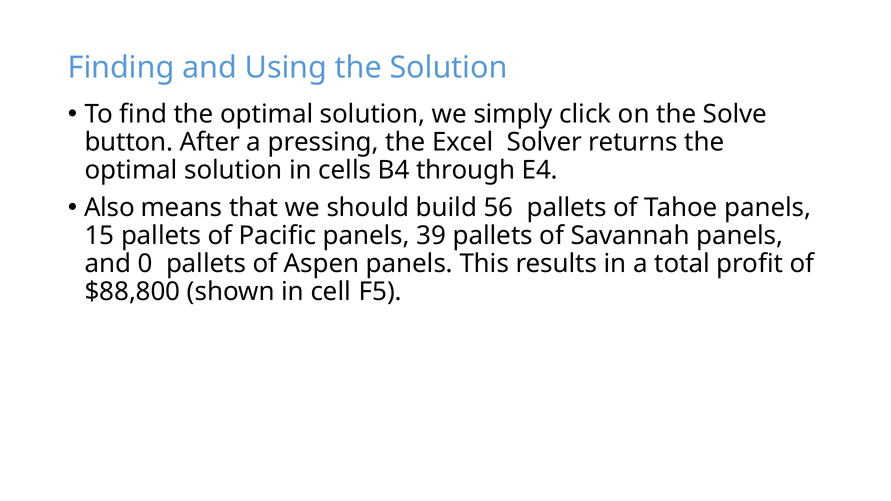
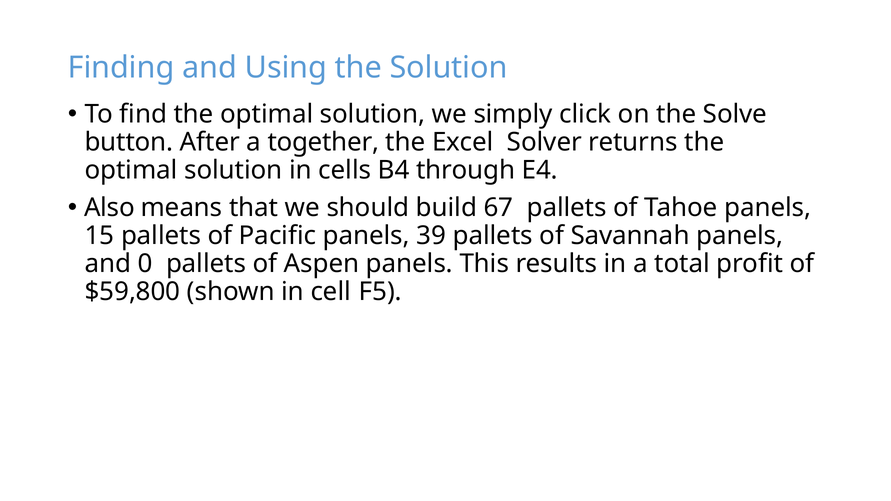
pressing: pressing -> together (323, 142)
56: 56 -> 67 (498, 208)
$88,800: $88,800 -> $59,800 (132, 292)
